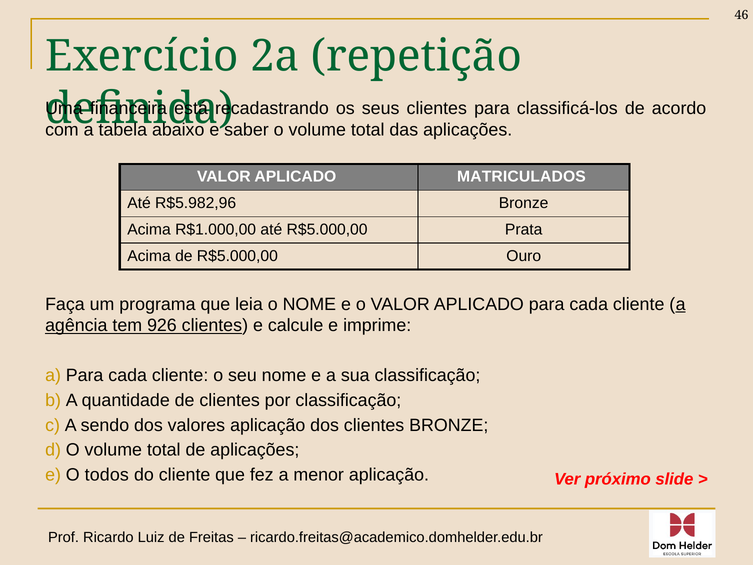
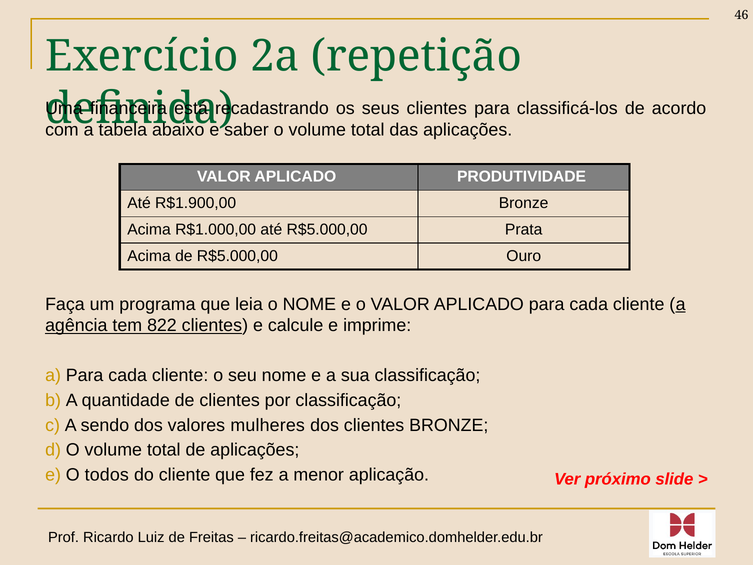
MATRICULADOS: MATRICULADOS -> PRODUTIVIDADE (522, 177)
R$5.982,96: R$5.982,96 -> R$1.900,00 (196, 203)
926: 926 -> 822 (162, 325)
valores aplicação: aplicação -> mulheres (268, 425)
